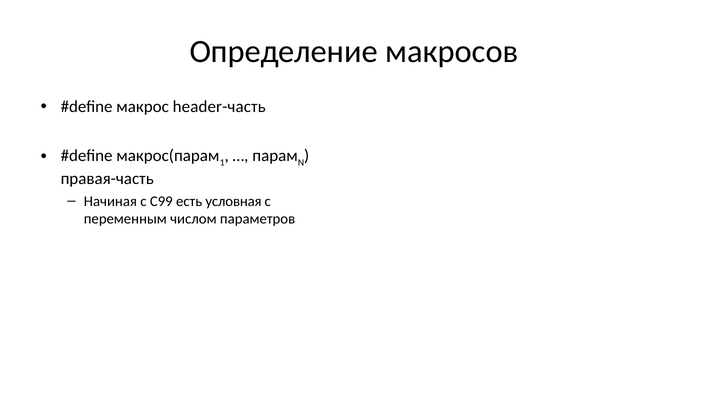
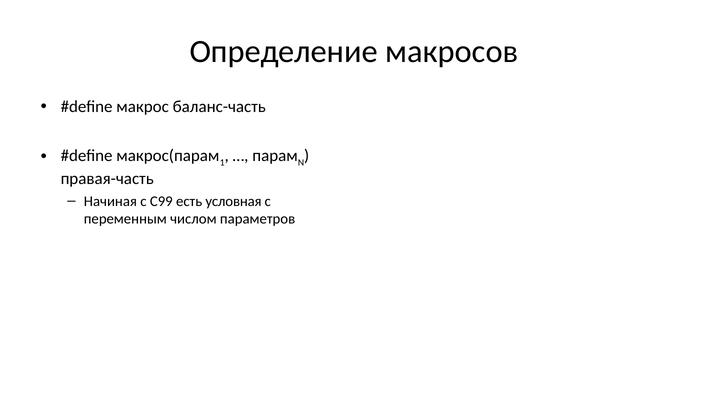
header-часть: header-часть -> баланс-часть (219, 107)
